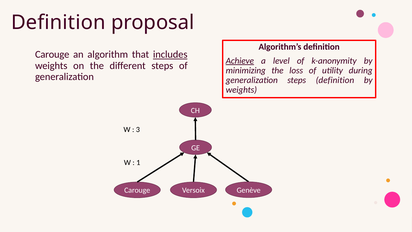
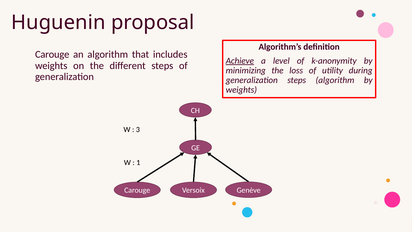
Definition: Definition -> Huguenin (58, 22)
includes underline: present -> none (170, 54)
steps definition: definition -> algorithm (335, 80)
